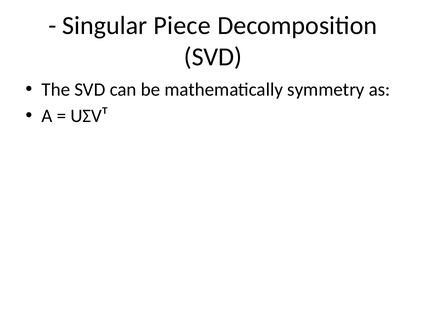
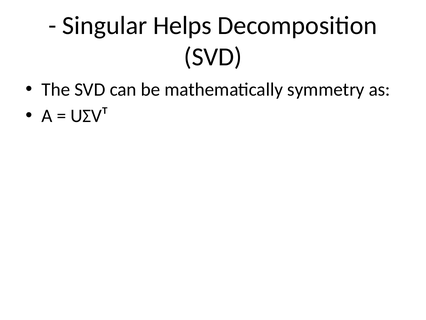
Piece: Piece -> Helps (182, 26)
